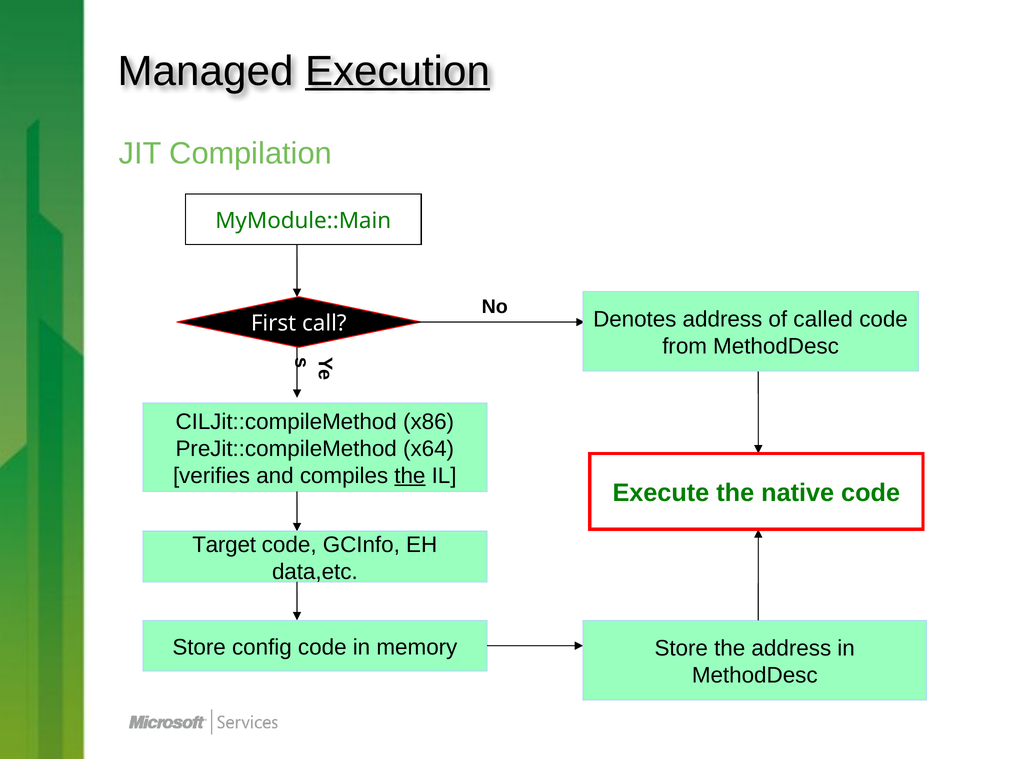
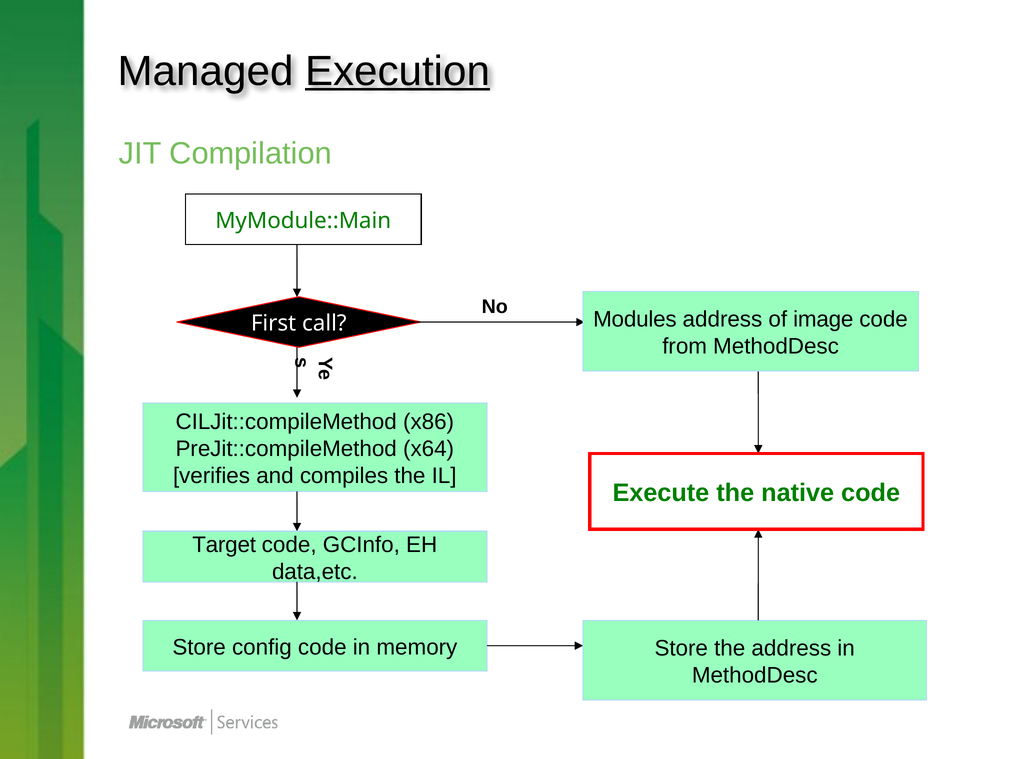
Denotes: Denotes -> Modules (635, 319)
called: called -> image (823, 319)
the underline: present -> none (410, 475)
